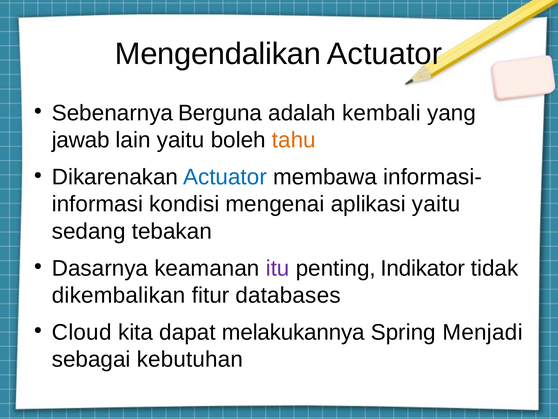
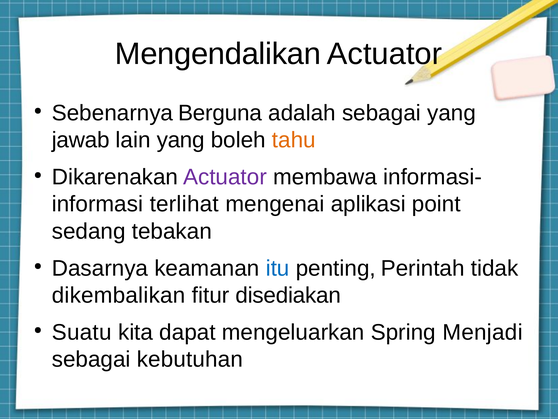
adalah kembali: kembali -> sebagai (381, 113)
lain yaitu: yaitu -> yang (181, 140)
Actuator colour: blue -> purple (225, 177)
kondisi: kondisi -> terlihat (184, 204)
aplikasi yaitu: yaitu -> point (436, 204)
itu colour: purple -> blue (278, 268)
Indikator: Indikator -> Perintah (423, 268)
databases: databases -> disediakan (288, 295)
Cloud: Cloud -> Suatu (82, 332)
melakukannya: melakukannya -> mengeluarkan (293, 332)
